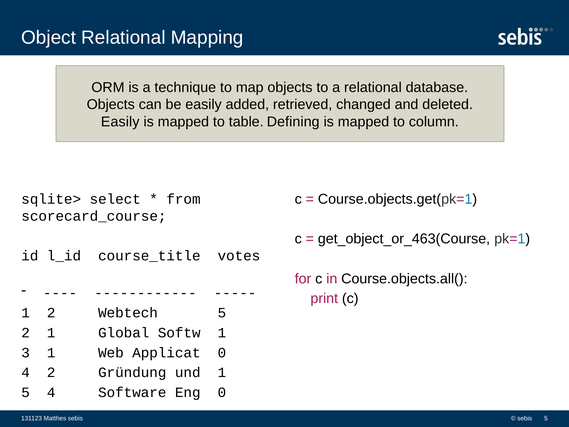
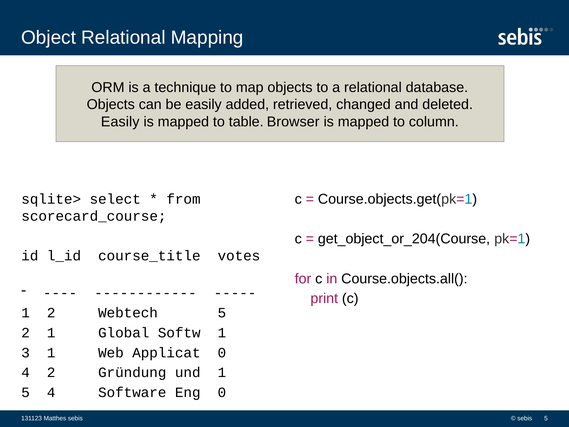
Defining: Defining -> Browser (293, 122)
get_object_or_463(Course: get_object_or_463(Course -> get_object_or_204(Course (404, 239)
